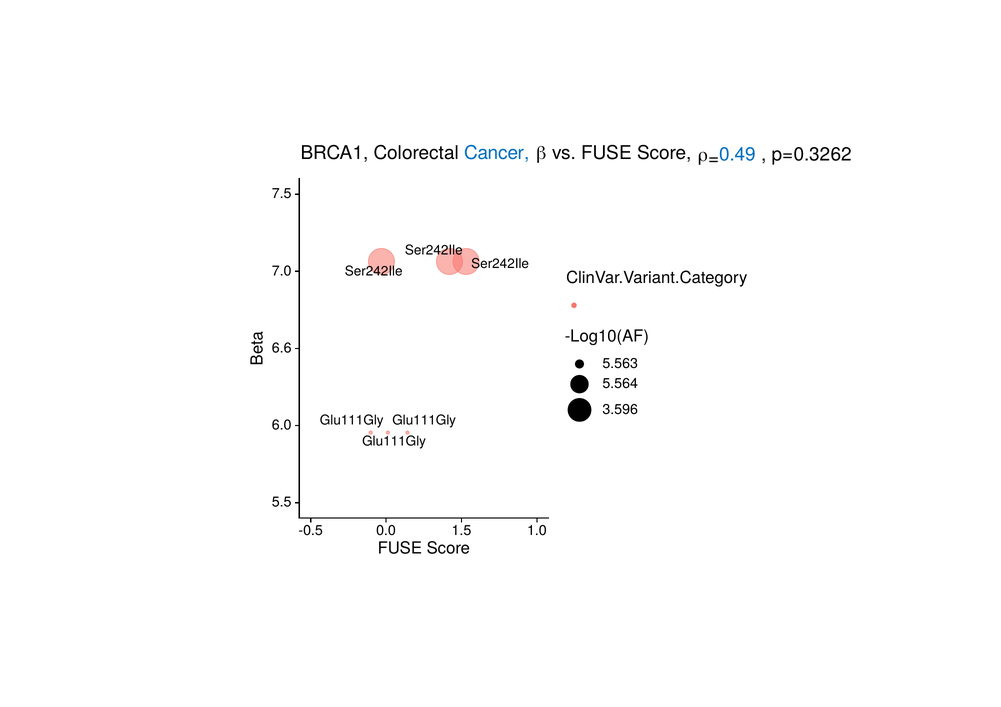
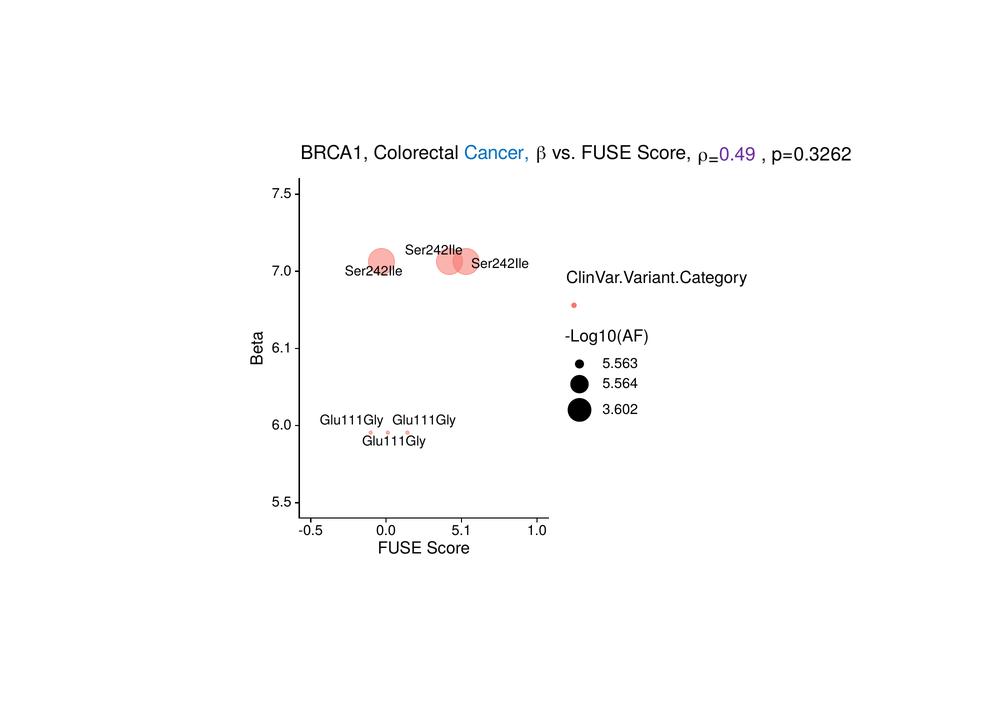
0.49 colour: blue -> purple (738, 155)
6.6: 6.6 -> 6.1 (282, 348)
3.596: 3.596 -> 3.602 (620, 410)
1.5: 1.5 -> 5.1 (461, 531)
